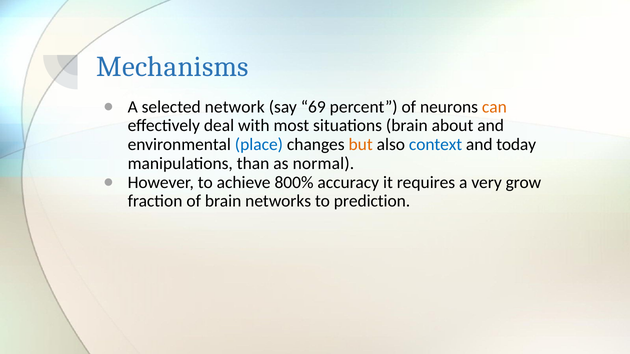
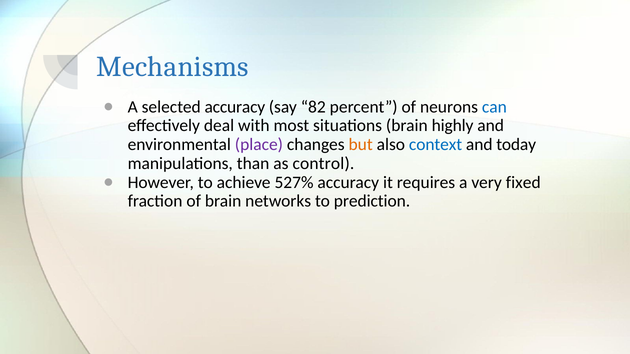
selected network: network -> accuracy (235, 107)
69: 69 -> 82 (313, 107)
can colour: orange -> blue (494, 107)
about: about -> highly (453, 126)
place colour: blue -> purple (259, 145)
normal: normal -> control (323, 164)
800%: 800% -> 527% (294, 182)
grow: grow -> fixed (523, 182)
